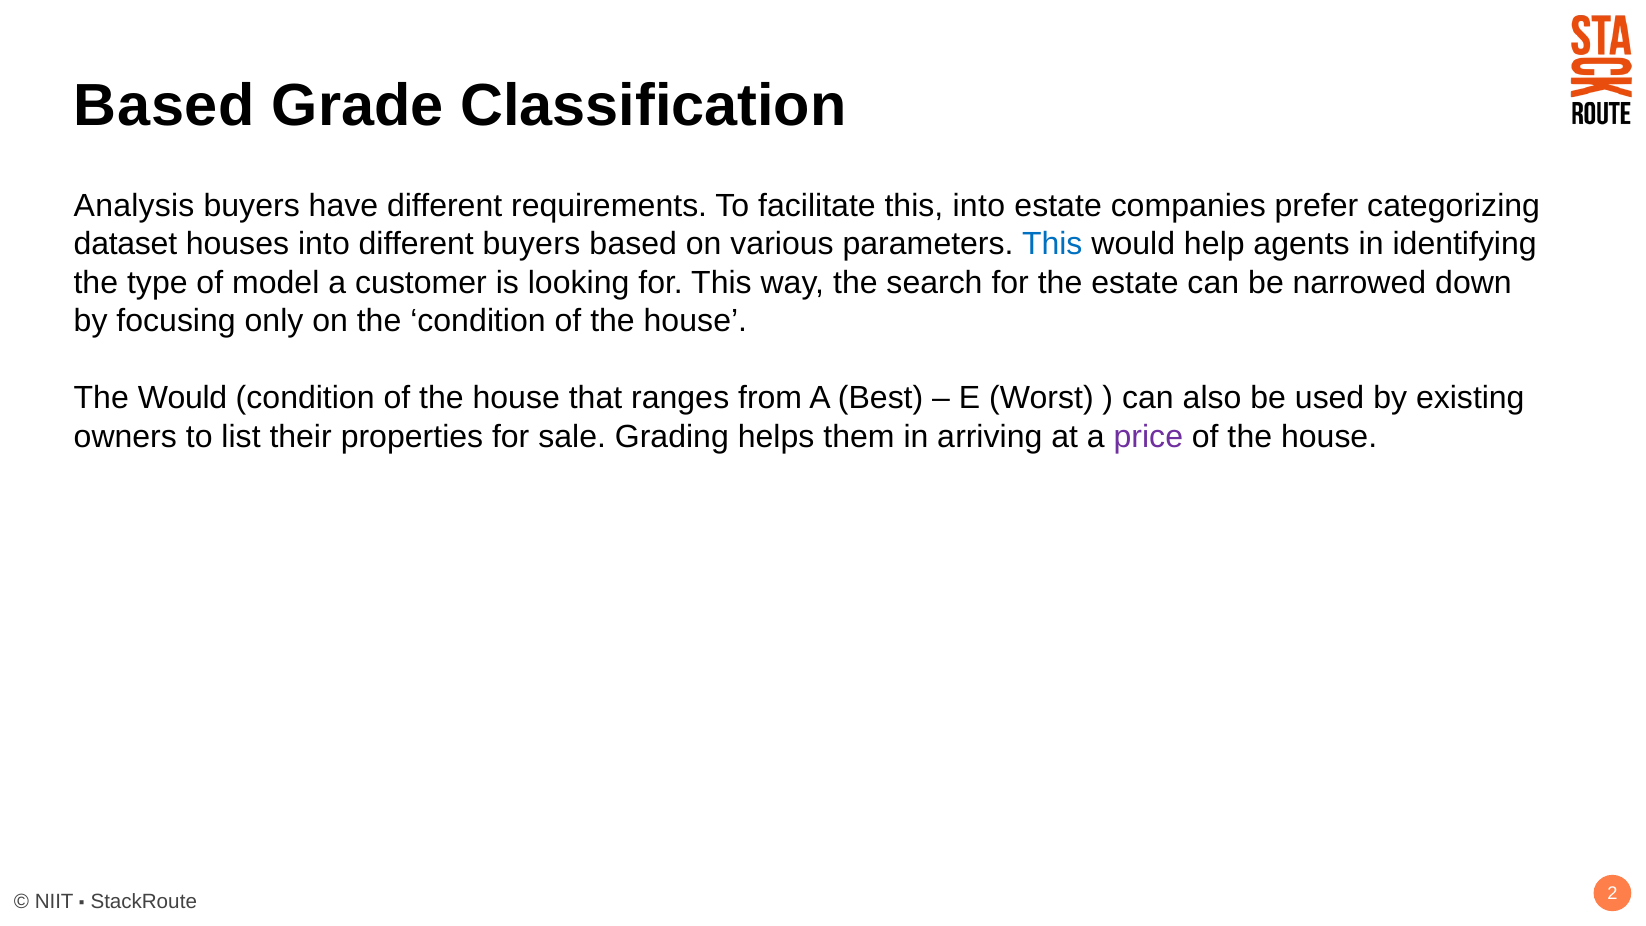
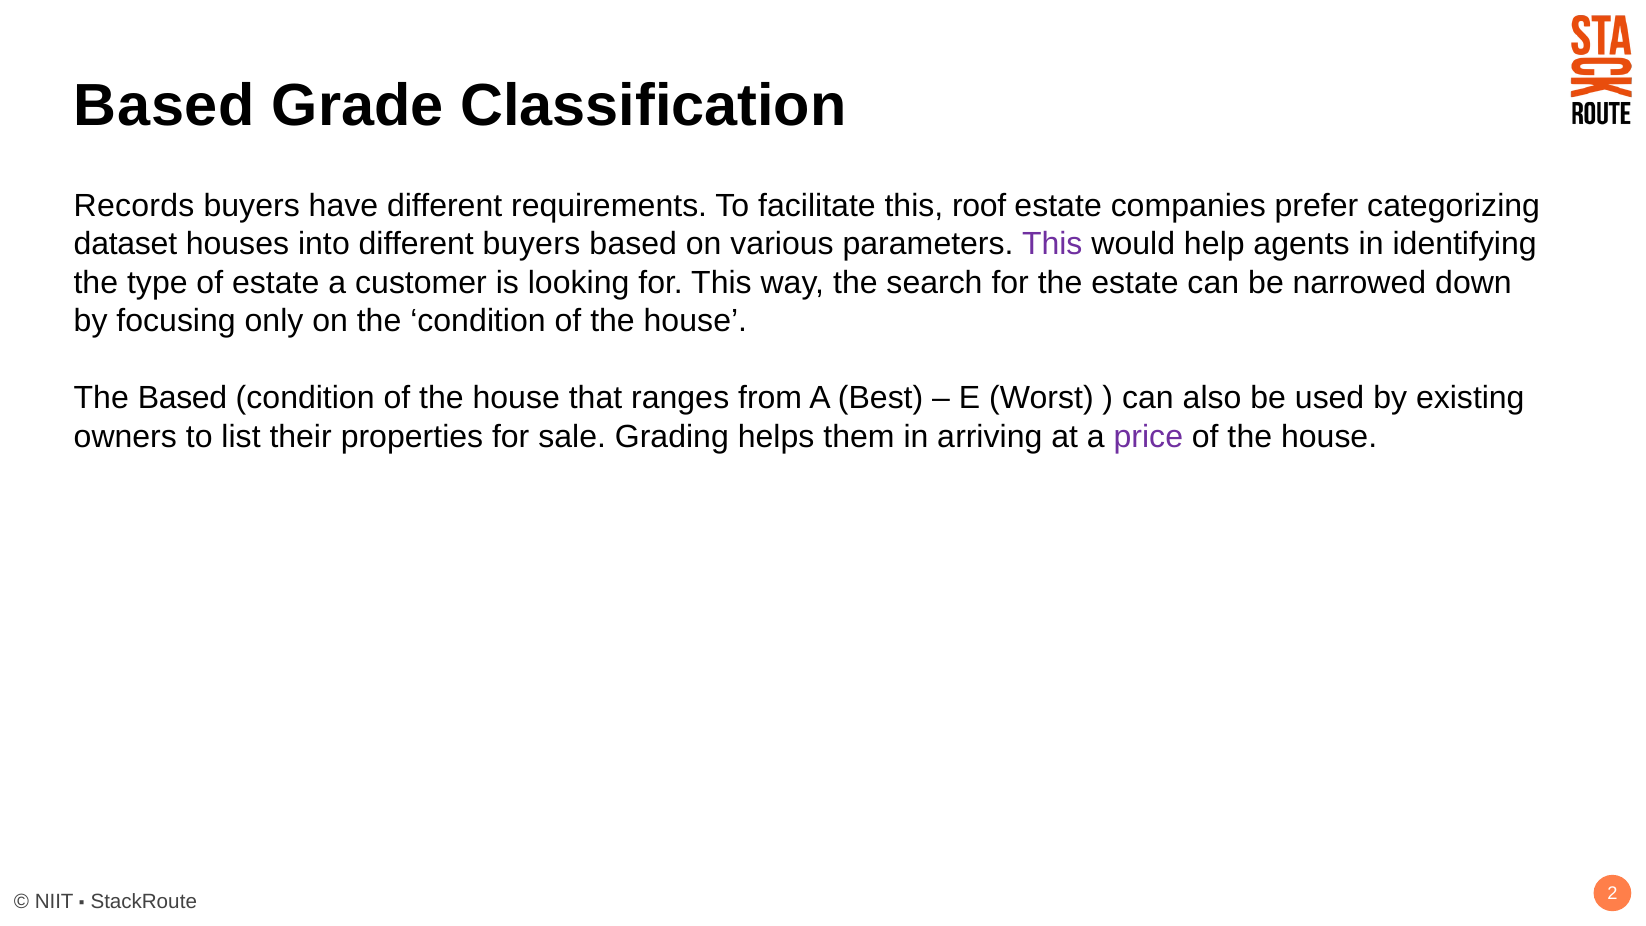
Analysis: Analysis -> Records (134, 206)
this into: into -> roof (979, 206)
This colour: blue -> purple (1052, 244)
of model: model -> estate (276, 283)
The Would: Would -> Based (183, 398)
